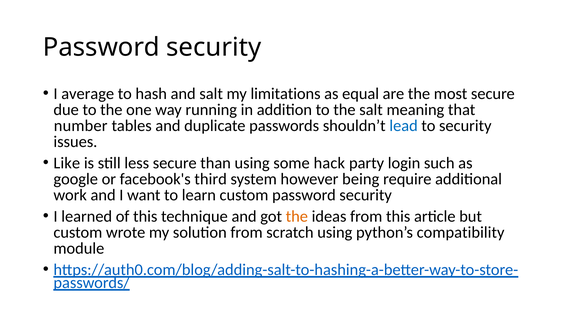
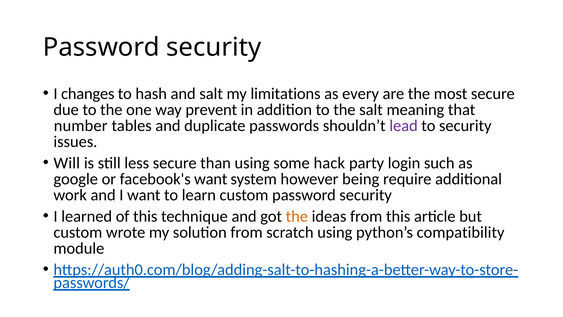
average: average -> changes (88, 94)
equal: equal -> every (361, 94)
running: running -> prevent (211, 110)
lead colour: blue -> purple (404, 126)
Like: Like -> Will (67, 163)
facebook's third: third -> want (211, 179)
